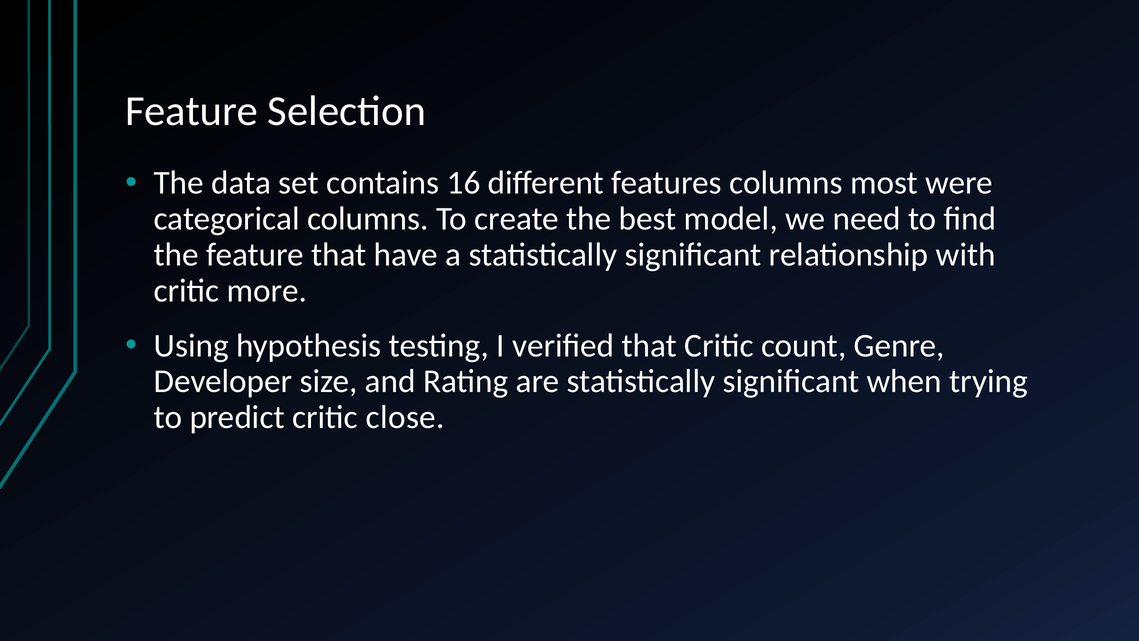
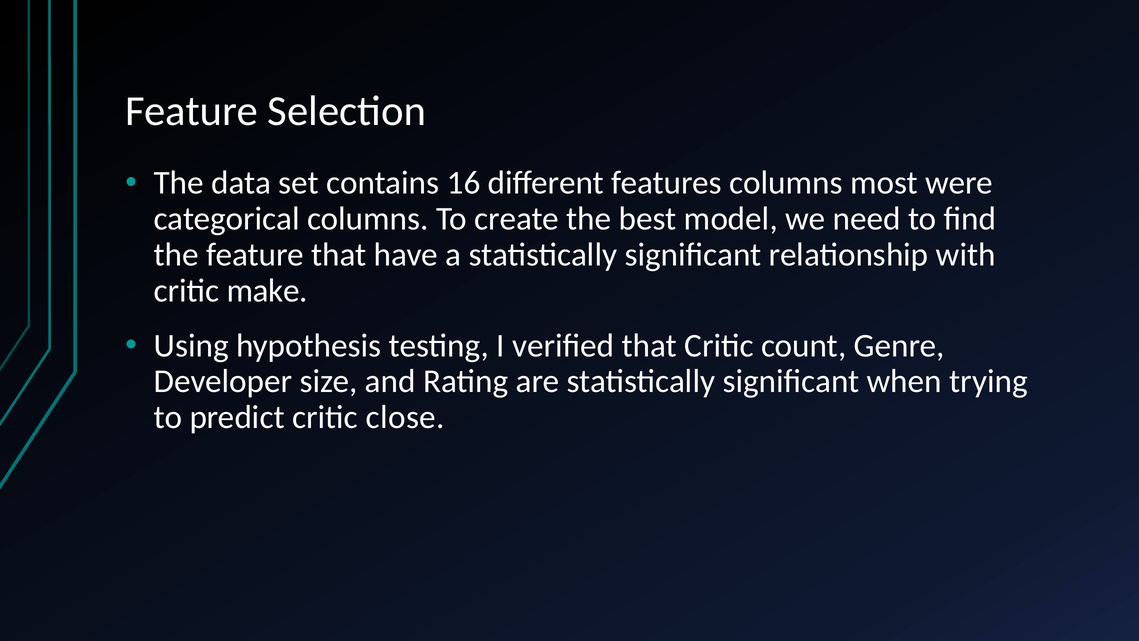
more: more -> make (267, 291)
